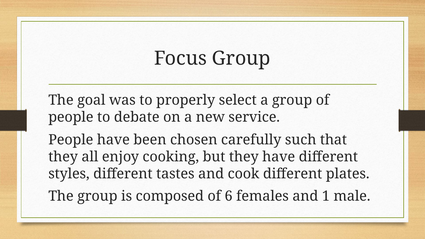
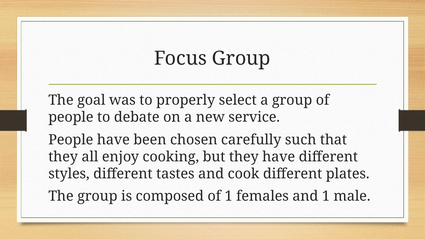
of 6: 6 -> 1 (229, 196)
